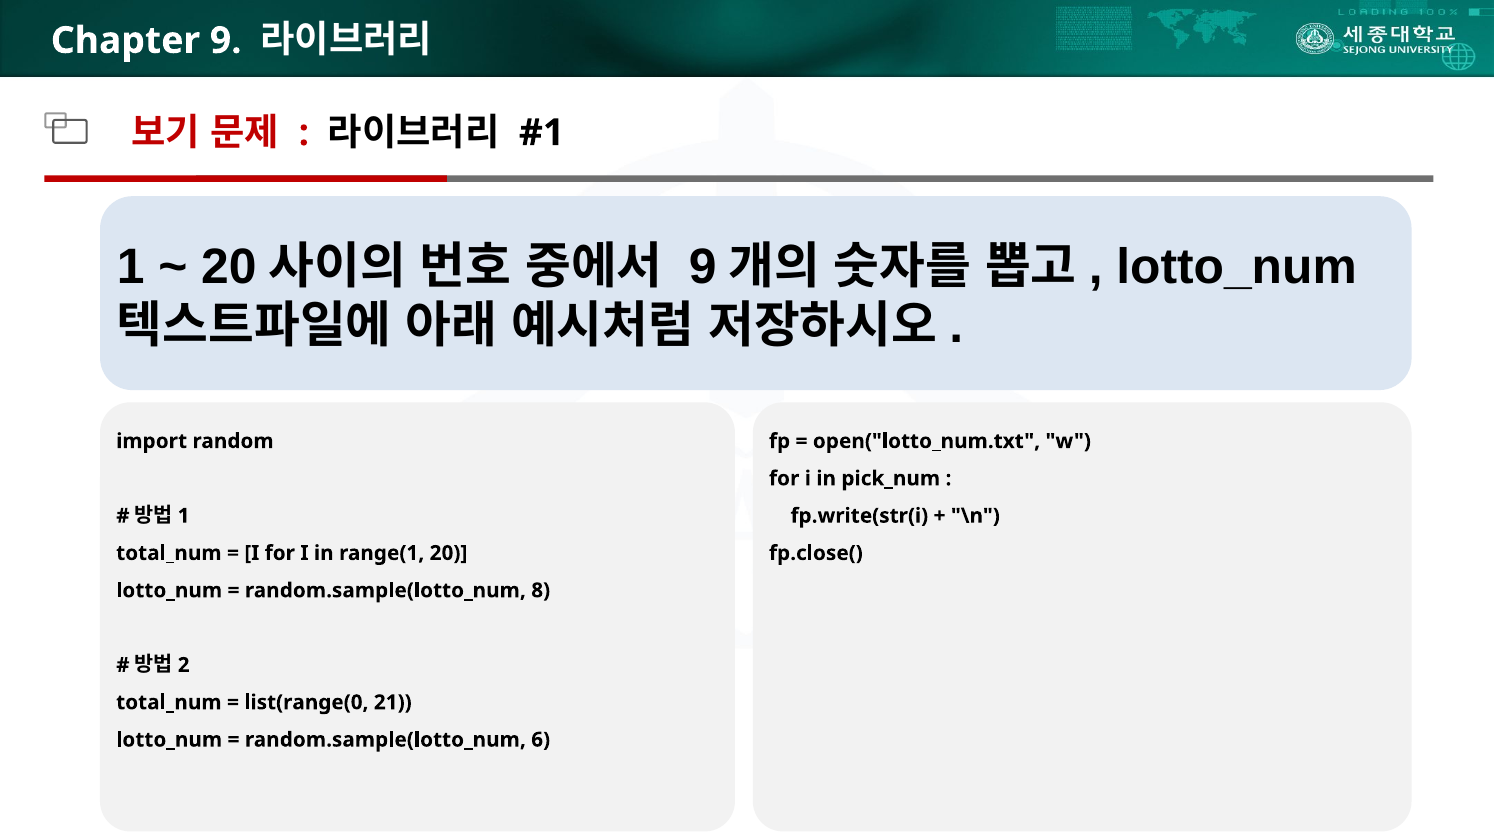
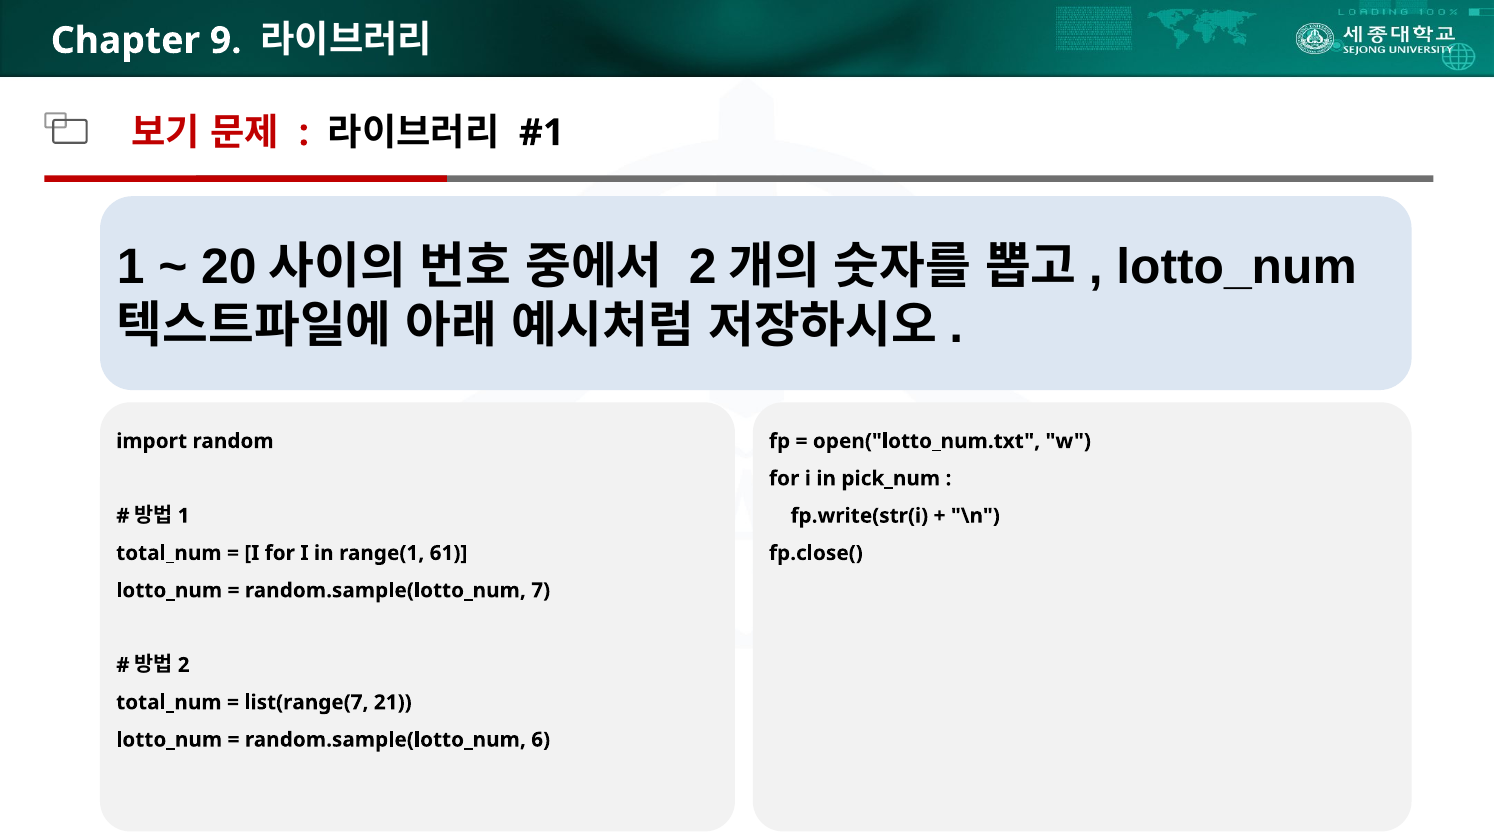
9: 9 -> 2 (703, 267)
range(1 20: 20 -> 61 (448, 553)
8: 8 -> 7 (541, 591)
list(range(0: list(range(0 -> list(range(7 (306, 703)
